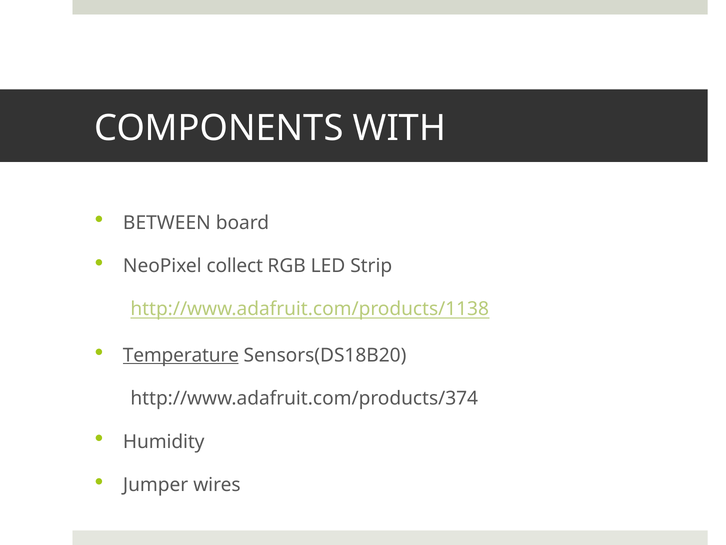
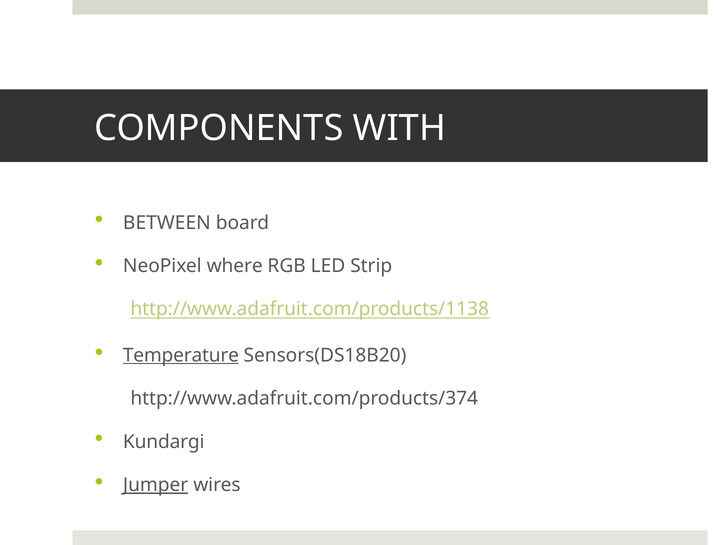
collect: collect -> where (235, 266)
Humidity: Humidity -> Kundargi (164, 441)
Jumper underline: none -> present (156, 485)
